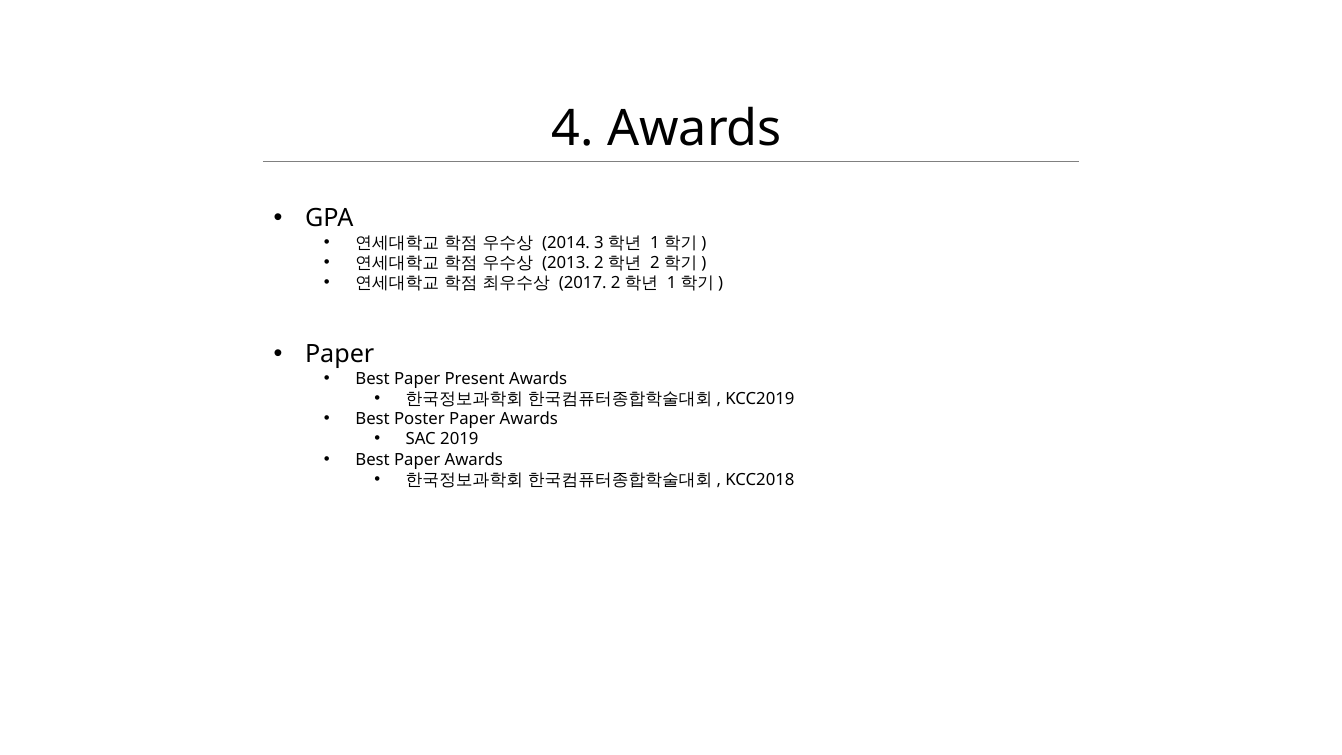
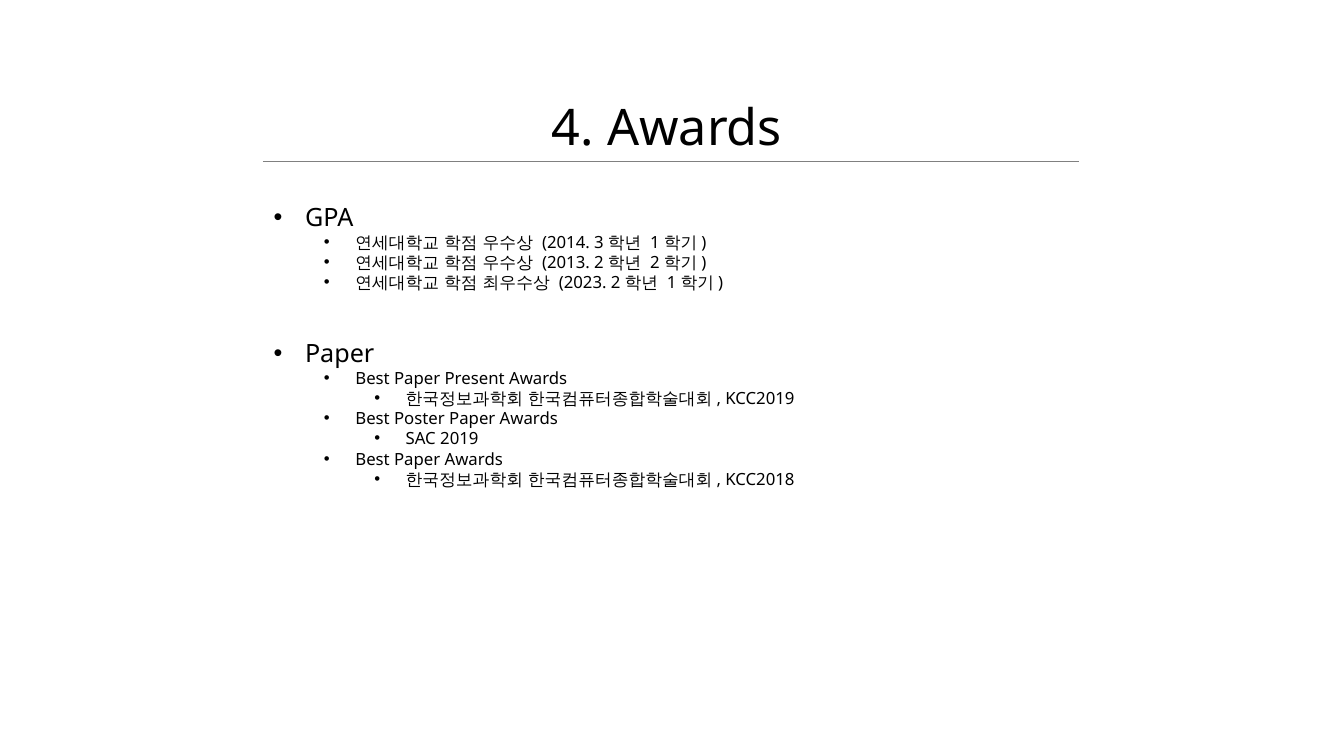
2017: 2017 -> 2023 (583, 283)
